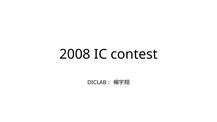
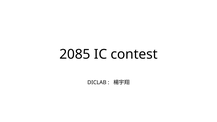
2008: 2008 -> 2085 (75, 54)
